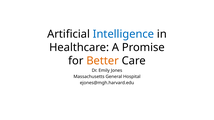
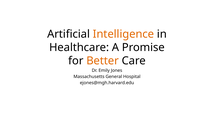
Intelligence colour: blue -> orange (123, 34)
